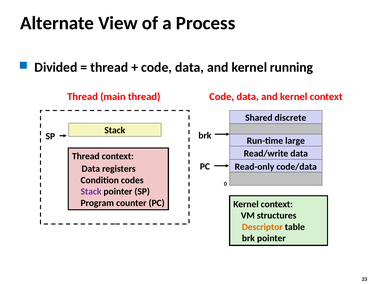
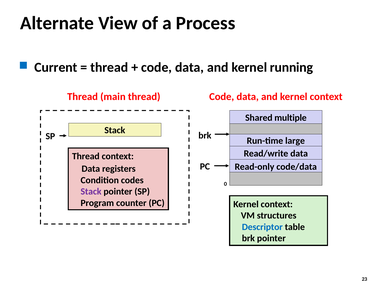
Divided: Divided -> Current (56, 68)
discrete: discrete -> multiple (291, 118)
Descriptor colour: orange -> blue (262, 227)
